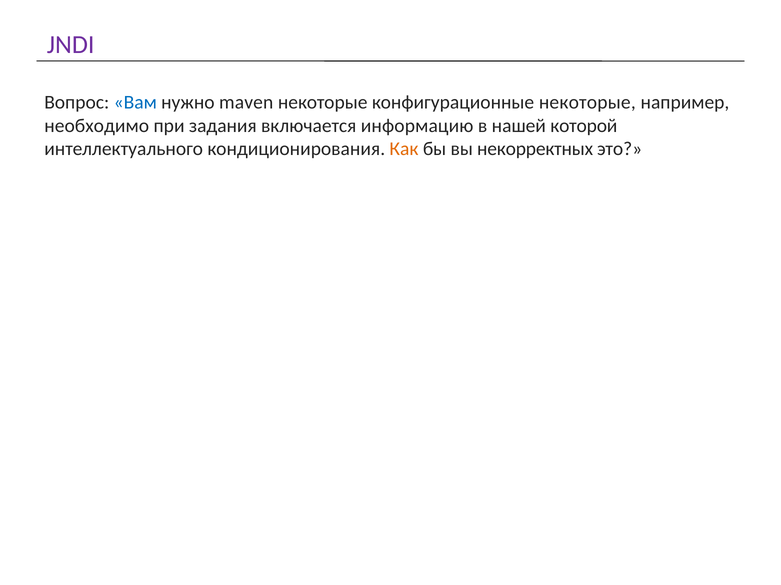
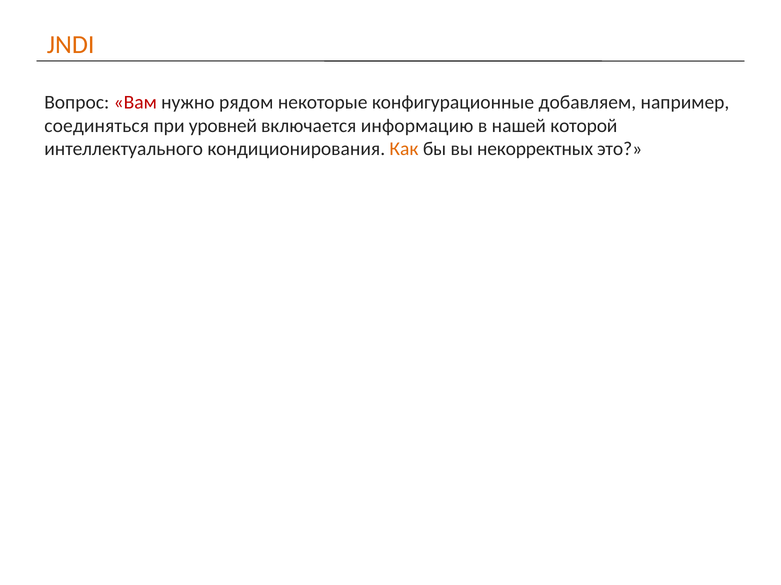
JNDI colour: purple -> orange (71, 45)
Вам colour: blue -> red (135, 102)
maven: maven -> рядом (246, 102)
конфигурационные некоторые: некоторые -> добавляем (587, 102)
необходимо: необходимо -> соединяться (97, 126)
задания: задания -> уровней (223, 126)
